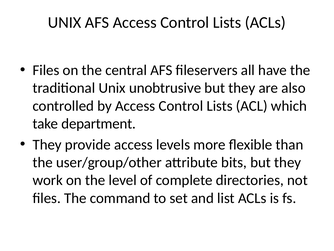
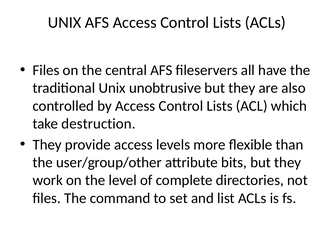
department: department -> destruction (99, 124)
